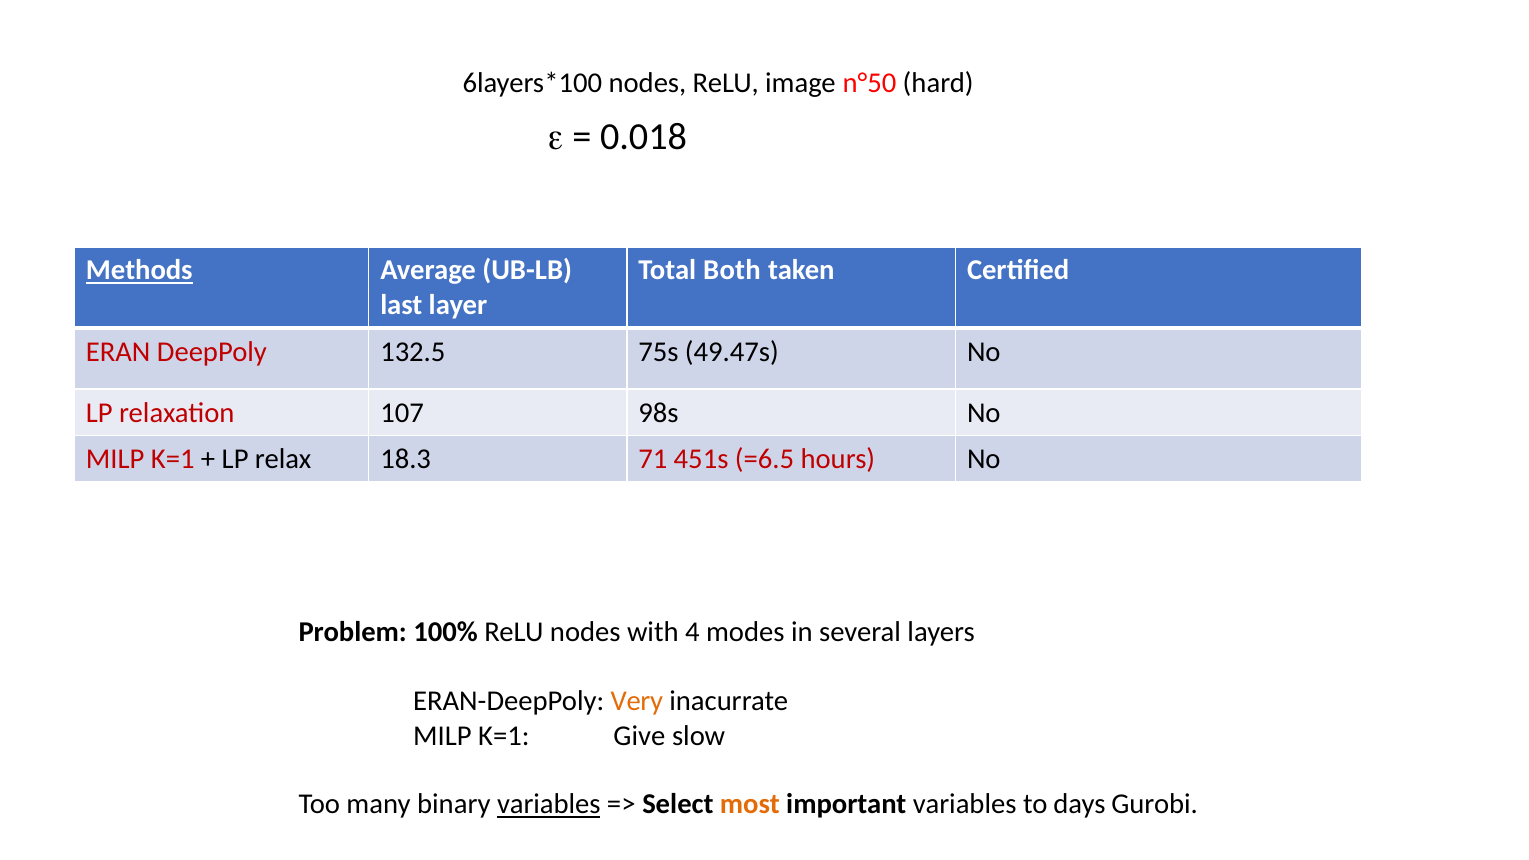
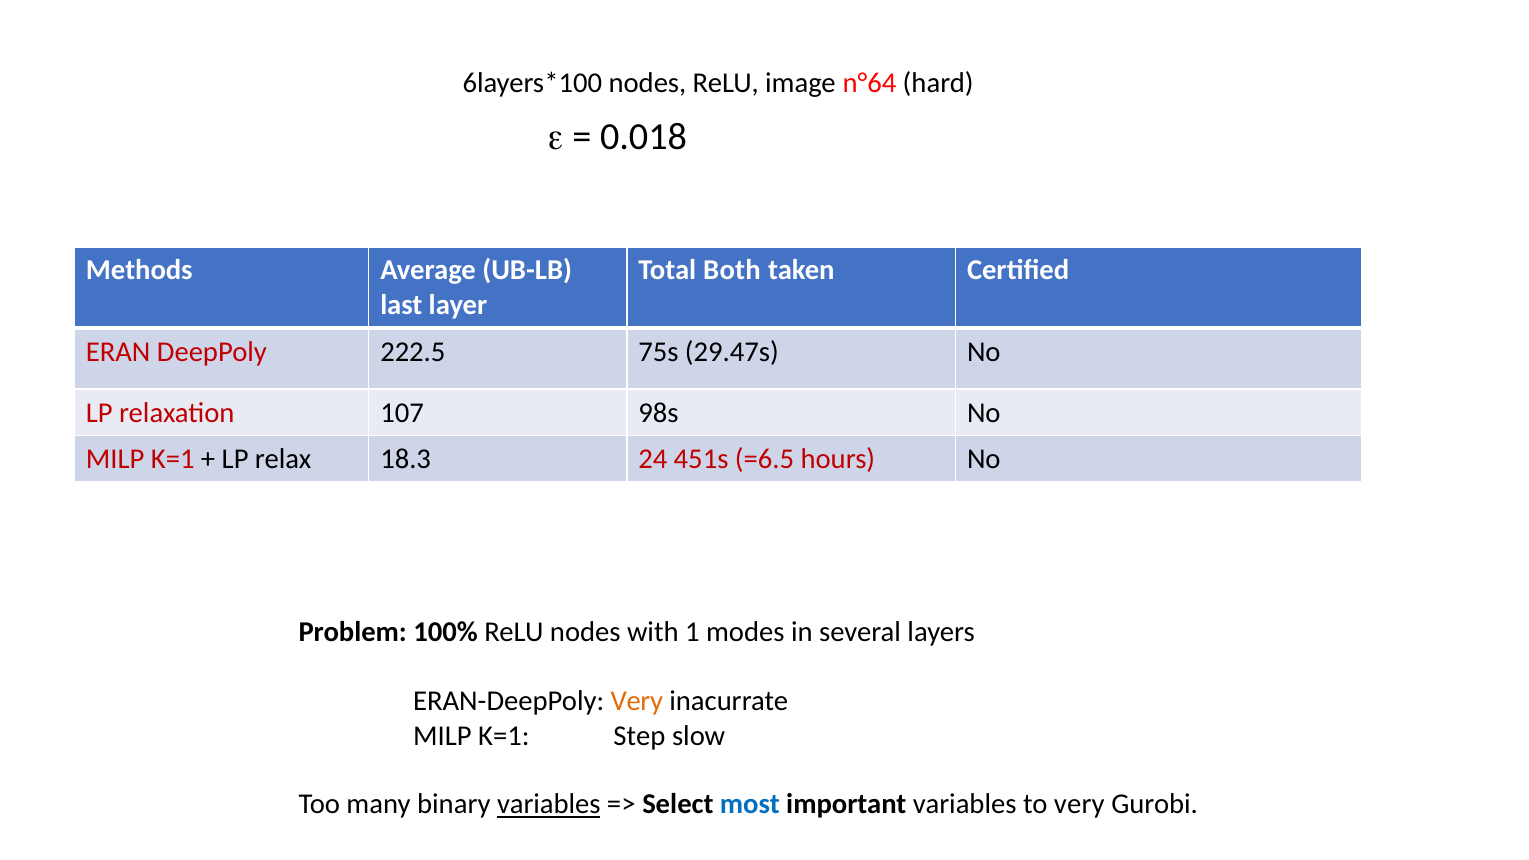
n°50: n°50 -> n°64 (870, 83)
Methods underline: present -> none (139, 270)
132.5: 132.5 -> 222.5 (413, 352)
49.47s: 49.47s -> 29.47s (732, 352)
71: 71 -> 24 (653, 459)
4: 4 -> 1 (692, 632)
Give: Give -> Step (639, 736)
most colour: orange -> blue (750, 804)
to days: days -> very (1079, 804)
